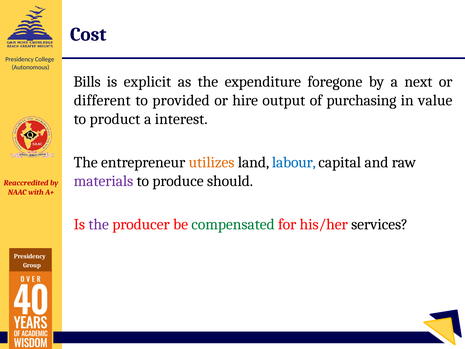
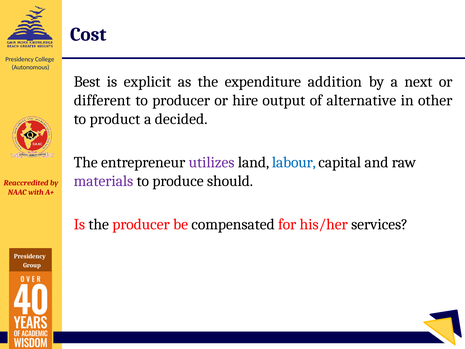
Bills: Bills -> Best (87, 82)
foregone: foregone -> addition (335, 82)
to provided: provided -> producer (181, 100)
purchasing: purchasing -> alternative (361, 100)
value: value -> other (435, 100)
interest: interest -> decided (181, 119)
utilizes colour: orange -> purple (212, 162)
the colour: purple -> black (99, 224)
compensated colour: green -> black (233, 224)
